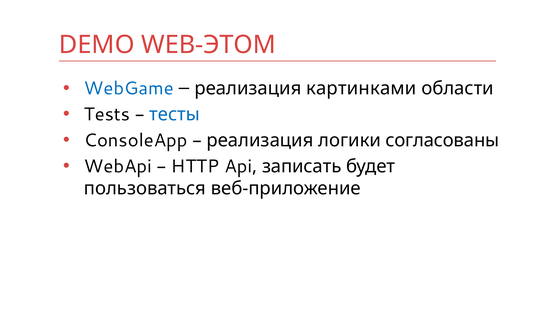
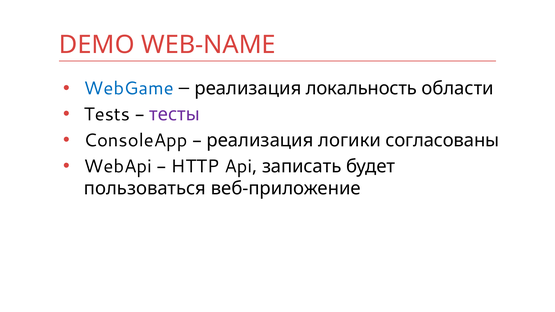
WEB-ЭТОМ: WEB-ЭТОМ -> WEB-NAME (208, 45)
картинками: картинками -> локальность (361, 89)
тесты colour: blue -> purple (175, 115)
